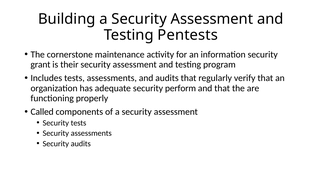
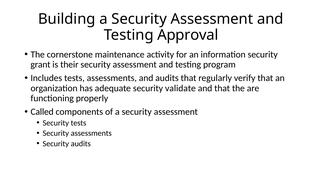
Pentests: Pentests -> Approval (188, 35)
perform: perform -> validate (180, 88)
